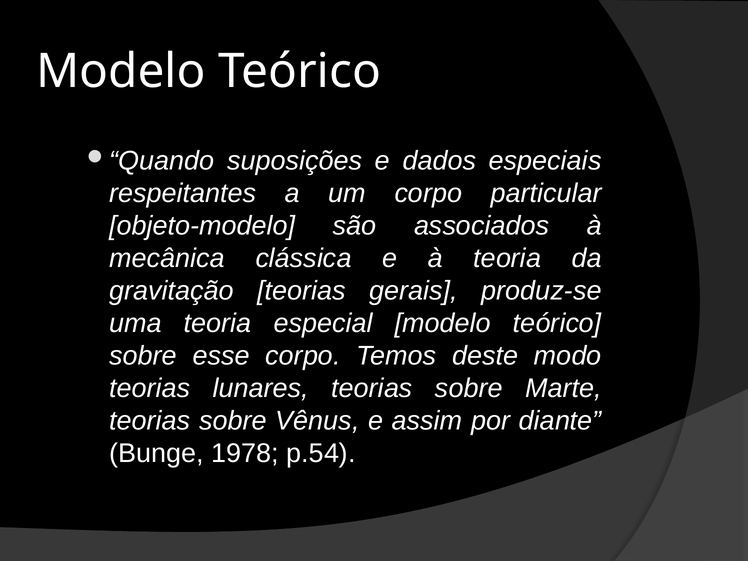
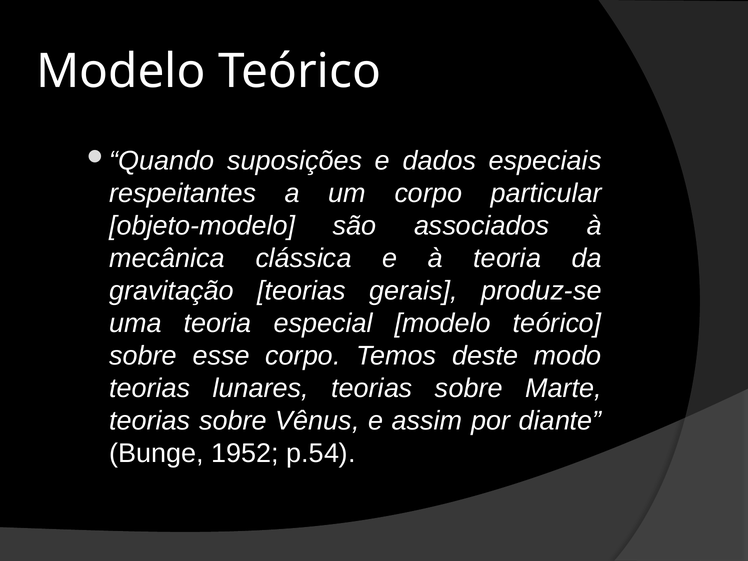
1978: 1978 -> 1952 (245, 453)
